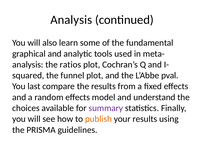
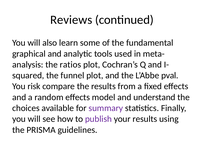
Analysis: Analysis -> Reviews (71, 20)
last: last -> risk (34, 86)
publish colour: orange -> purple (98, 119)
